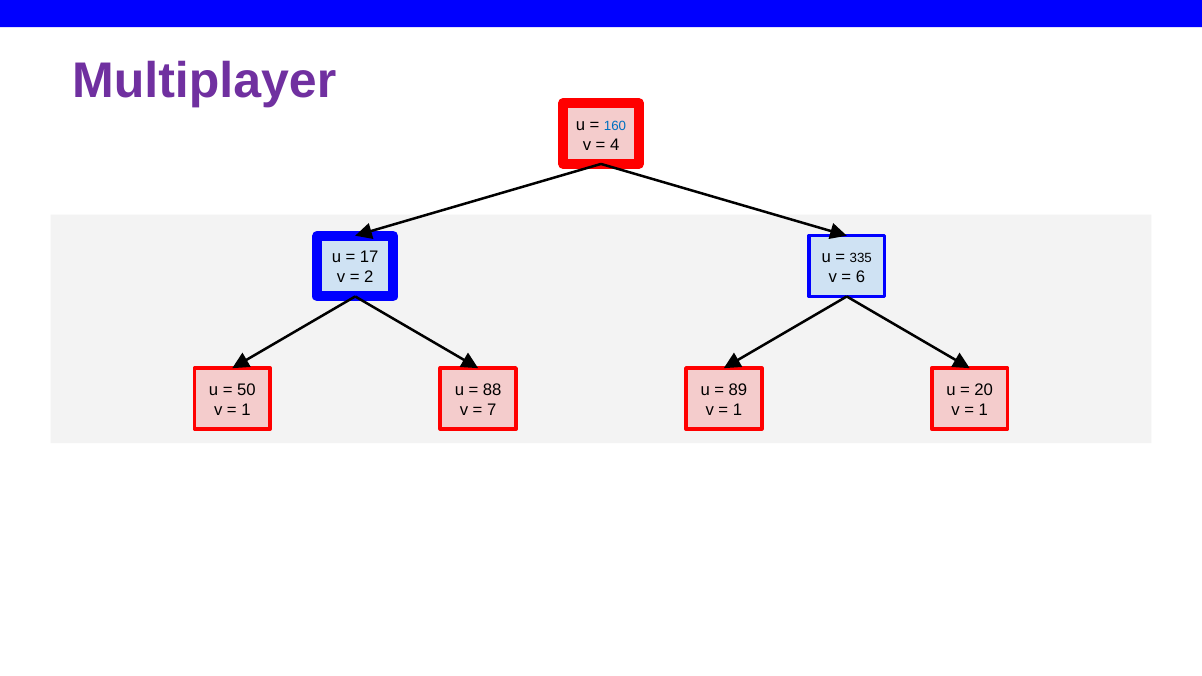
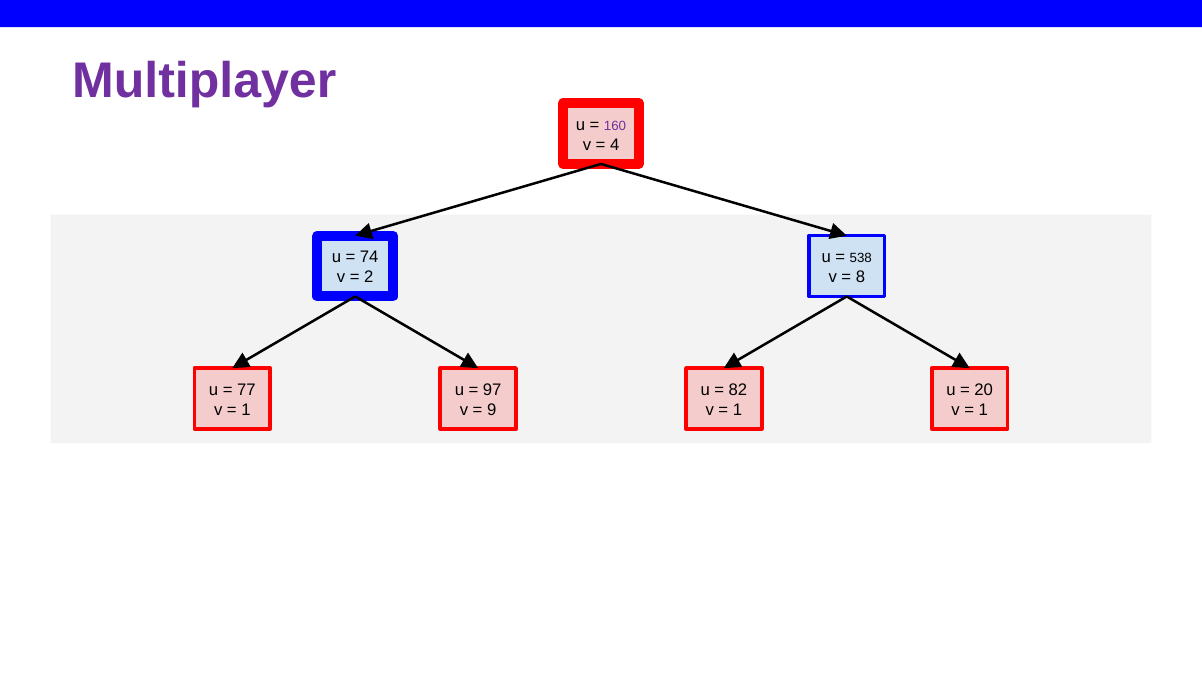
160 colour: blue -> purple (615, 126)
17: 17 -> 74 (369, 257)
335: 335 -> 538 (861, 258)
6: 6 -> 8 (860, 277)
50: 50 -> 77 (246, 390)
88: 88 -> 97 (492, 390)
89: 89 -> 82 (738, 390)
7: 7 -> 9 (492, 410)
